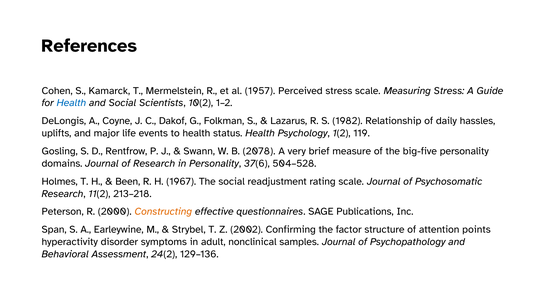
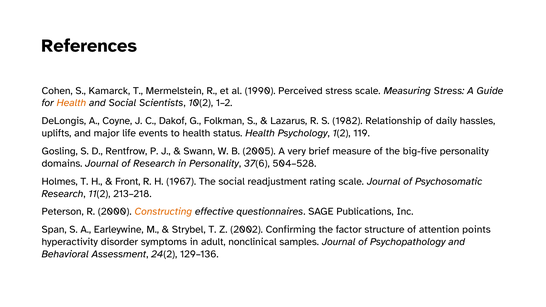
1957: 1957 -> 1990 (260, 91)
Health colour: blue -> orange (71, 103)
2078: 2078 -> 2005 (259, 151)
Been: Been -> Front (128, 181)
